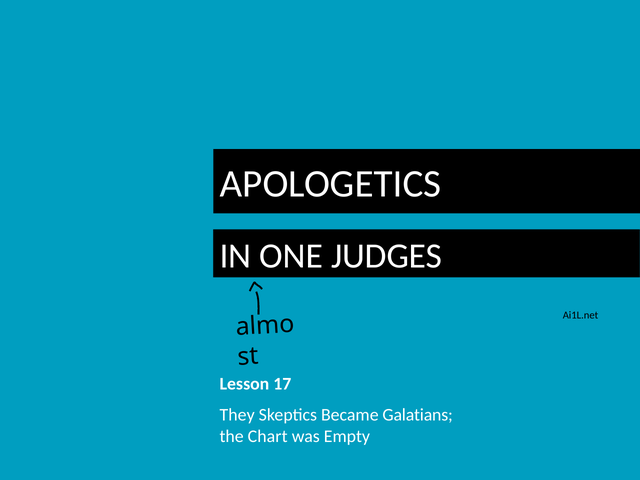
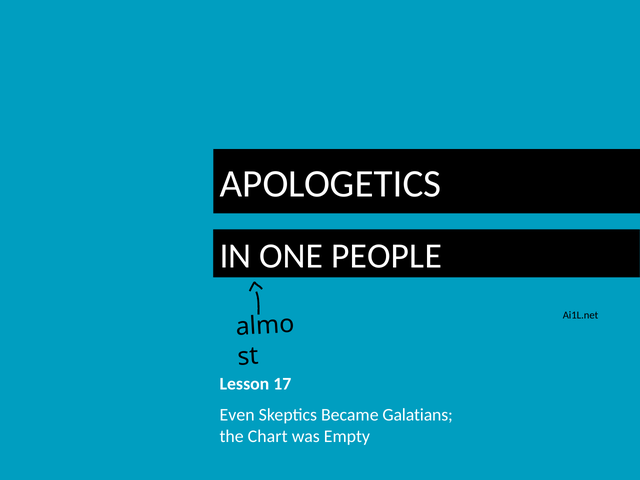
JUDGES: JUDGES -> PEOPLE (387, 256)
They: They -> Even (237, 415)
